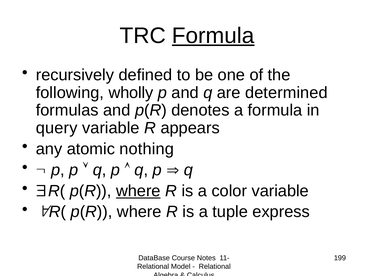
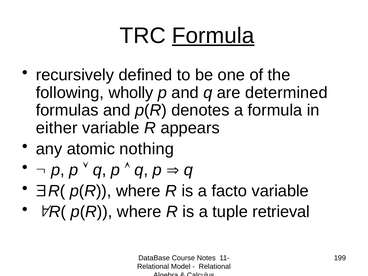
query: query -> either (57, 128)
where underline: present -> none (138, 191)
color: color -> facto (229, 191)
express: express -> retrieval (281, 212)
